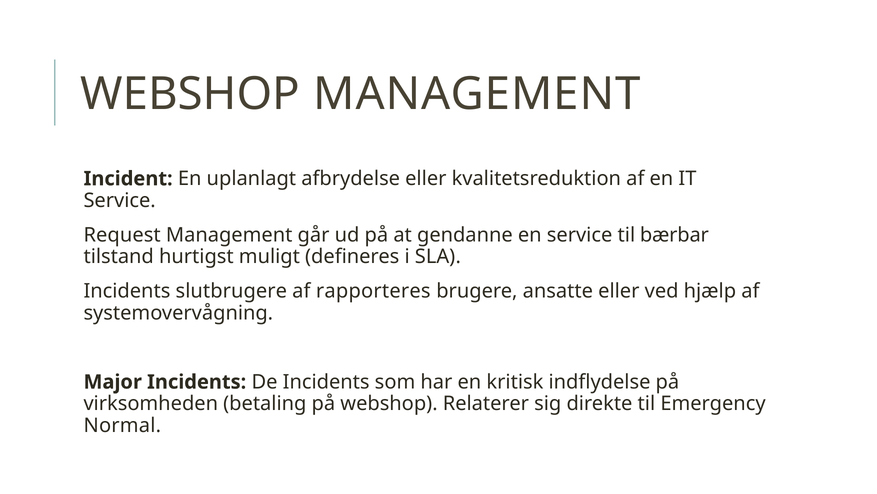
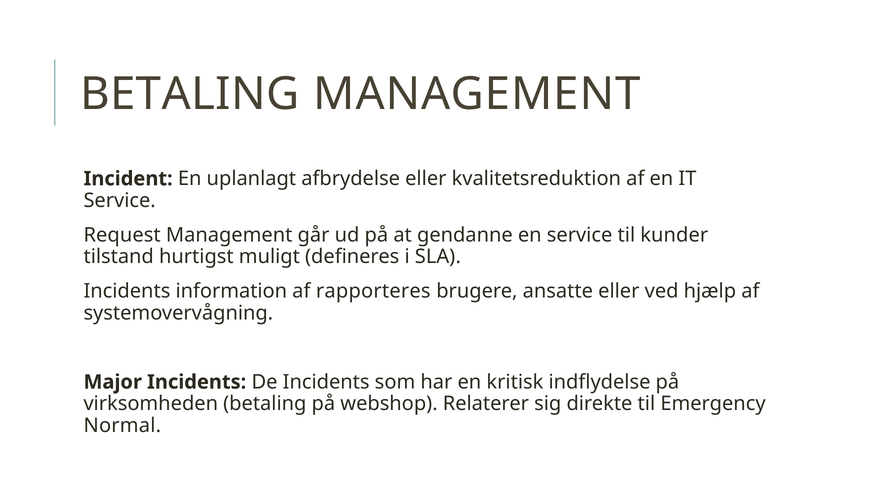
WEBSHOP: WEBSHOP -> BETALING (190, 94)
bærbar: bærbar -> kunder (674, 235)
slutbrugere: slutbrugere -> information (231, 291)
